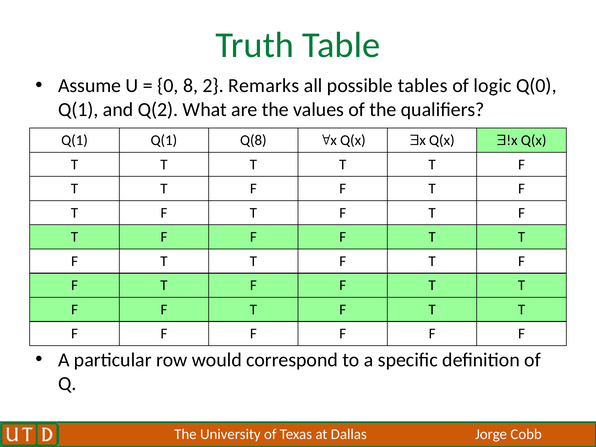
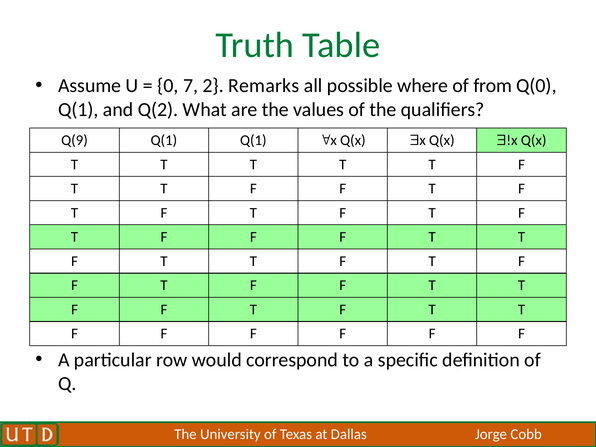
8: 8 -> 7 (191, 86)
tables: tables -> where (423, 86)
logic: logic -> from (493, 86)
Q(1: Q(1 -> Q(9 (75, 140)
Q(1 Q(8: Q(8 -> Q(1 (253, 140)
